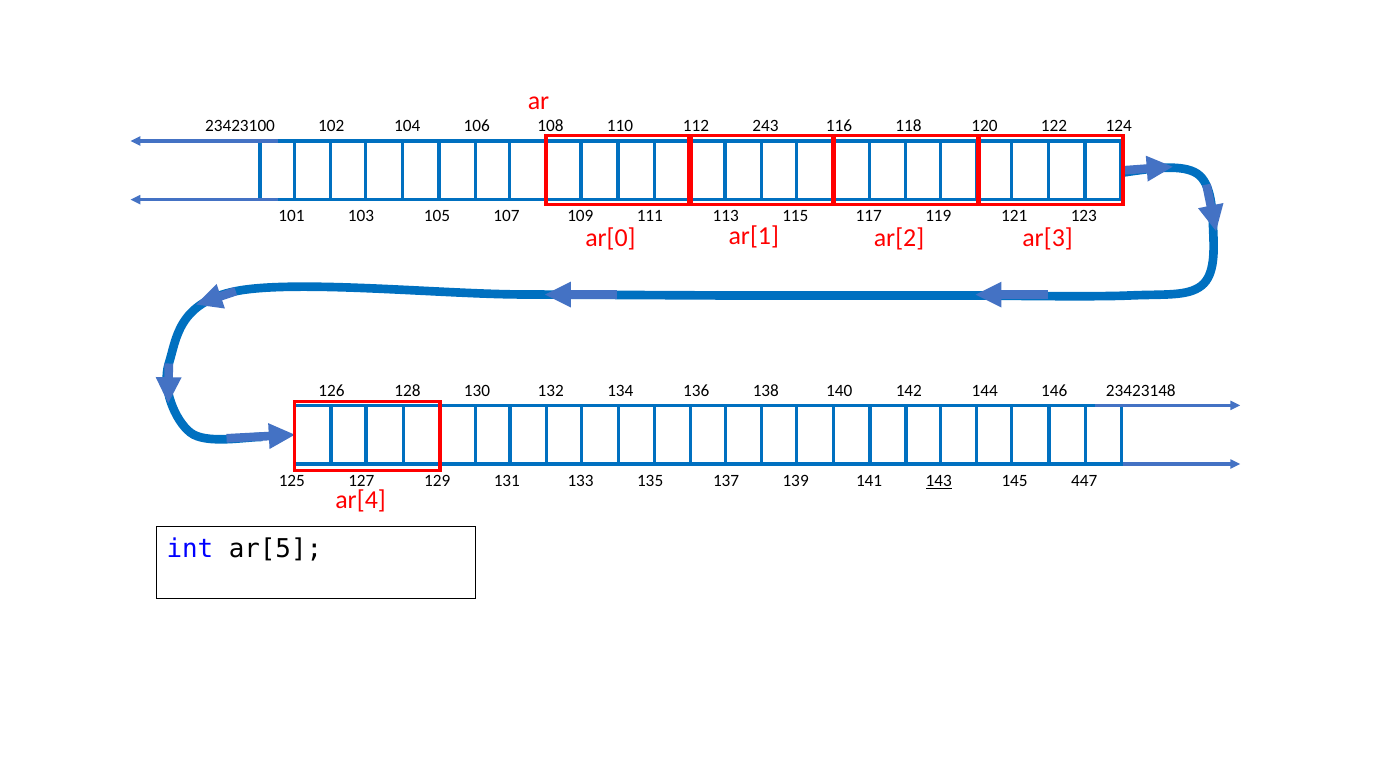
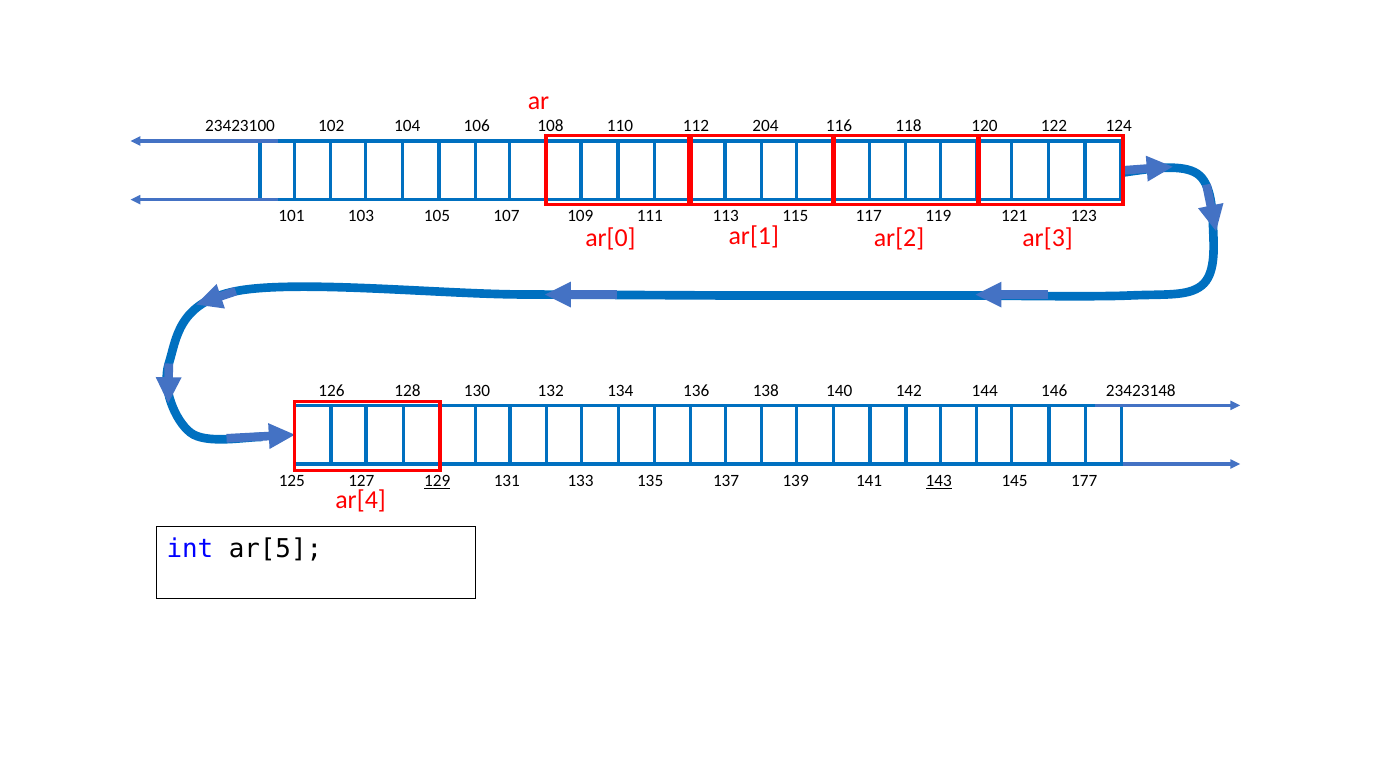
243: 243 -> 204 (766, 126)
129 underline: none -> present (437, 481)
447: 447 -> 177 (1084, 481)
